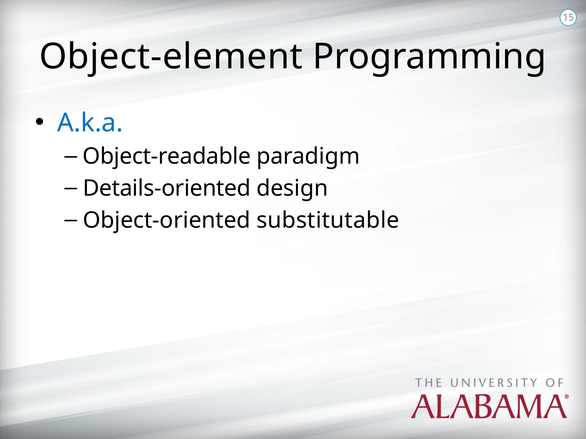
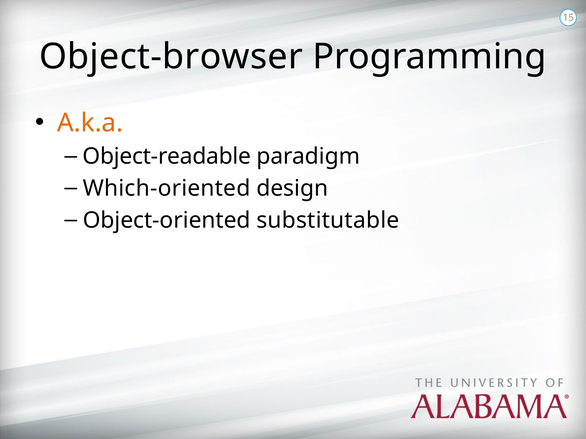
Object-element: Object-element -> Object-browser (171, 57)
A.k.a colour: blue -> orange (90, 123)
Details-oriented: Details-oriented -> Which-oriented (167, 189)
